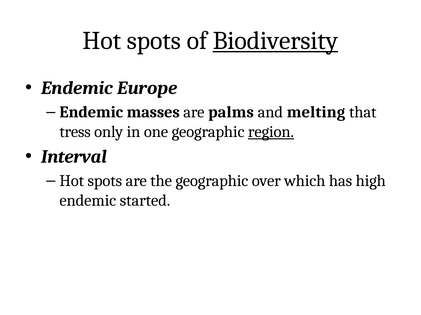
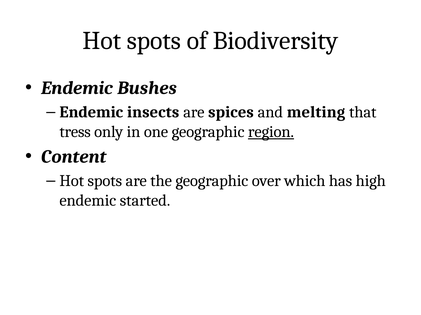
Biodiversity underline: present -> none (275, 41)
Europe: Europe -> Bushes (147, 88)
masses: masses -> insects (153, 112)
palms: palms -> spices (231, 112)
Interval: Interval -> Content (74, 157)
